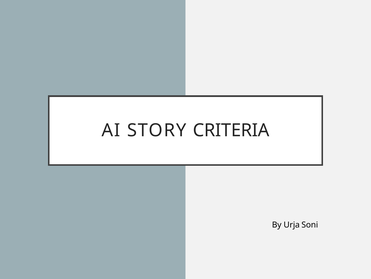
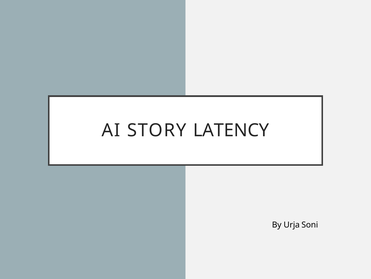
CRITERIA: CRITERIA -> LATENCY (231, 130)
